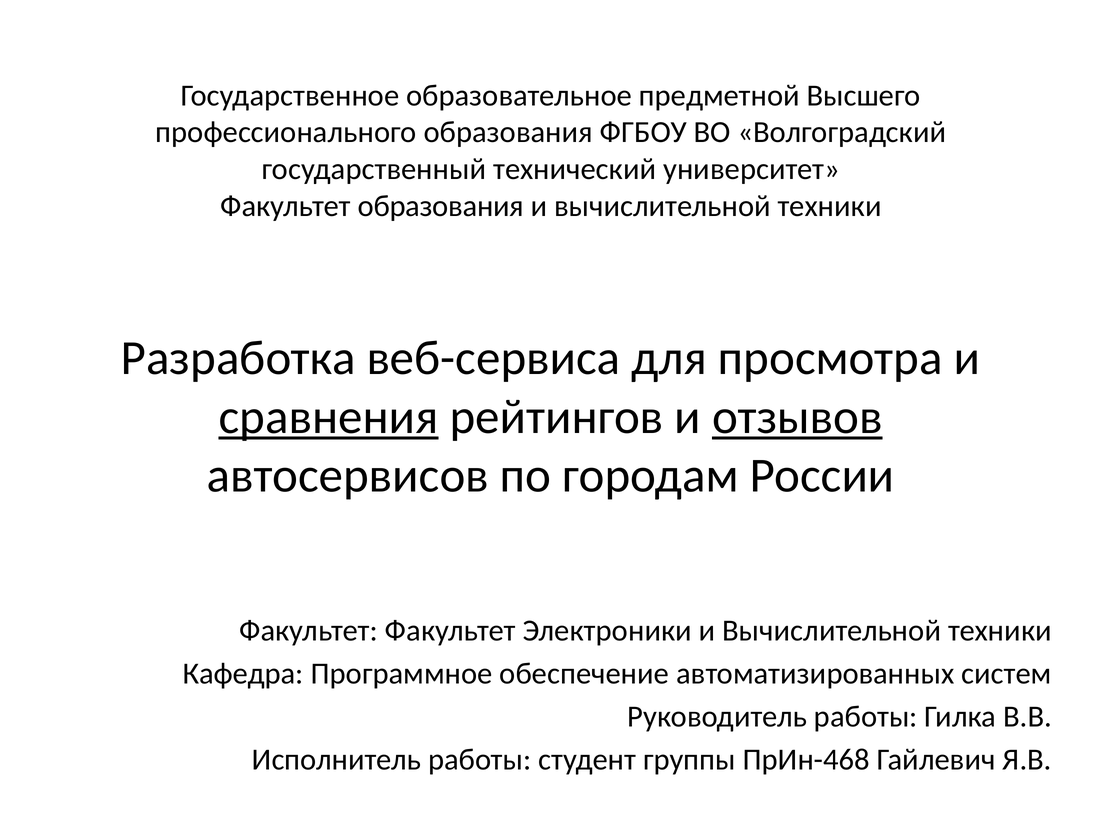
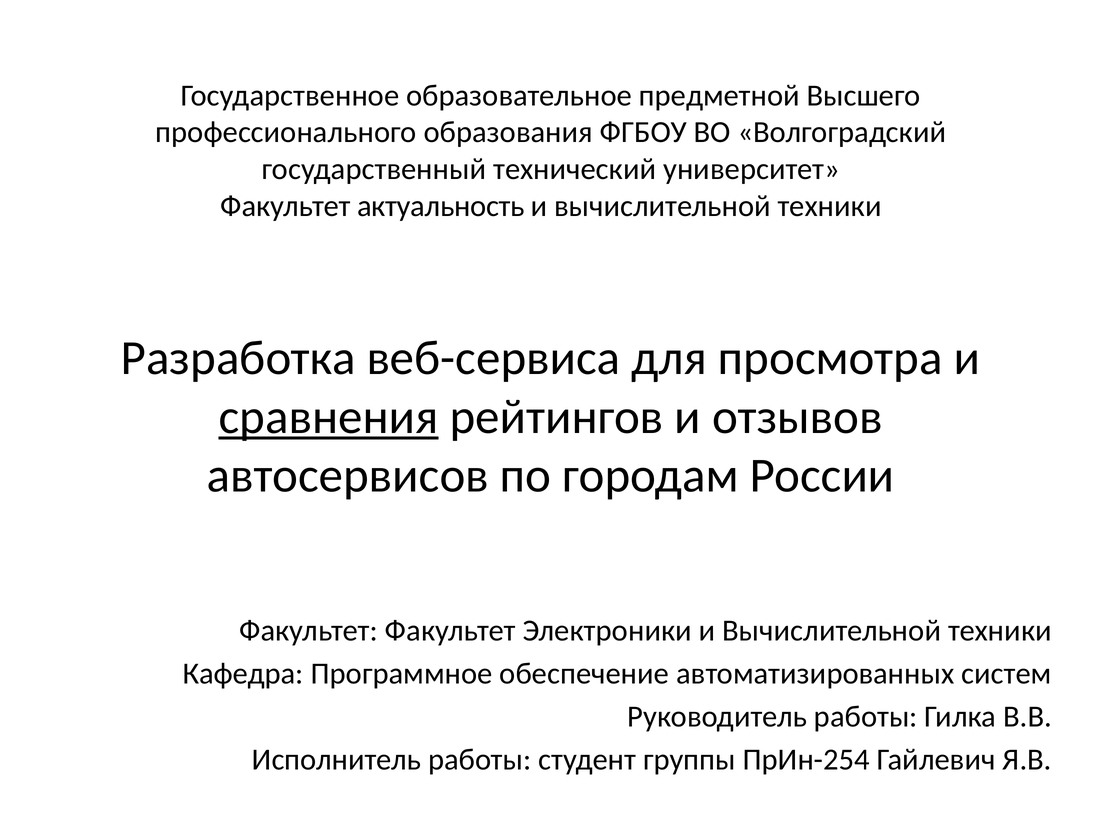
Факультет образования: образования -> актуальность (441, 206)
отзывов underline: present -> none (797, 417)
ПрИн-468: ПрИн-468 -> ПрИн-254 (806, 759)
